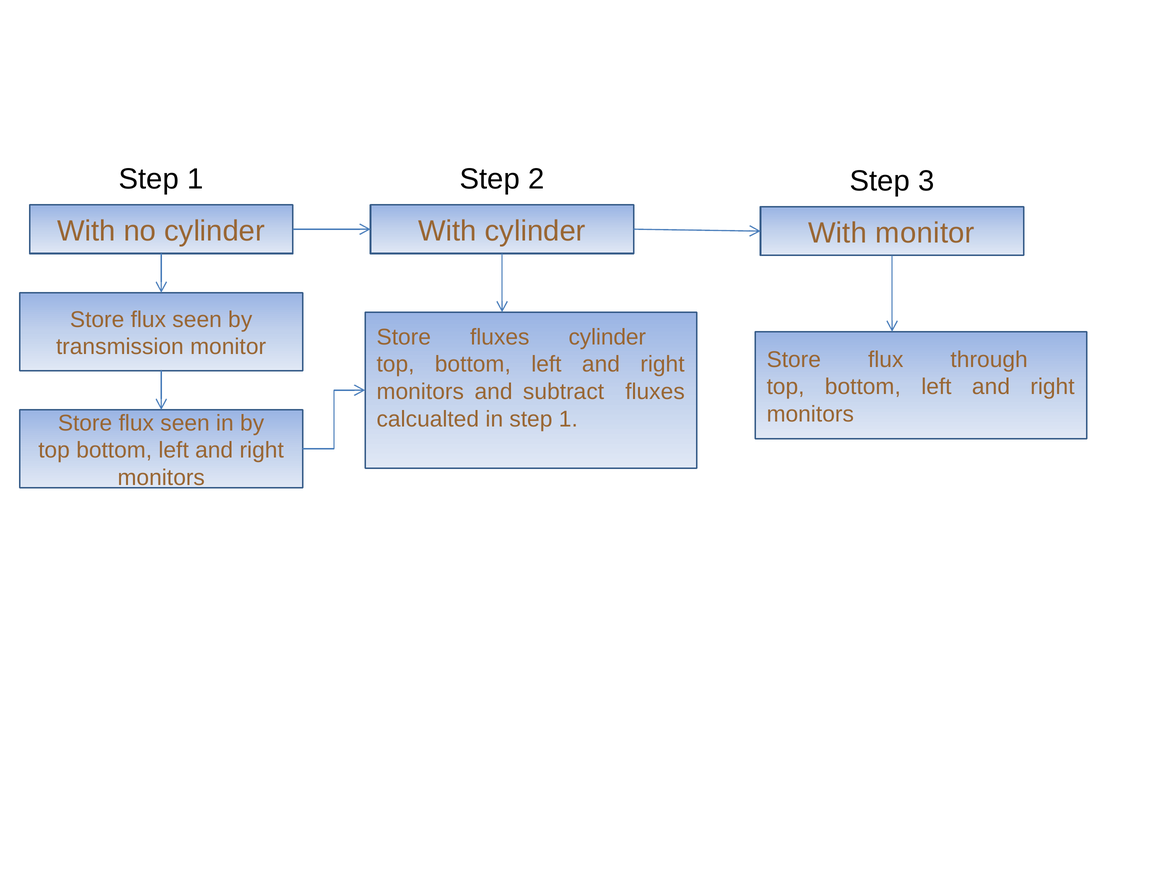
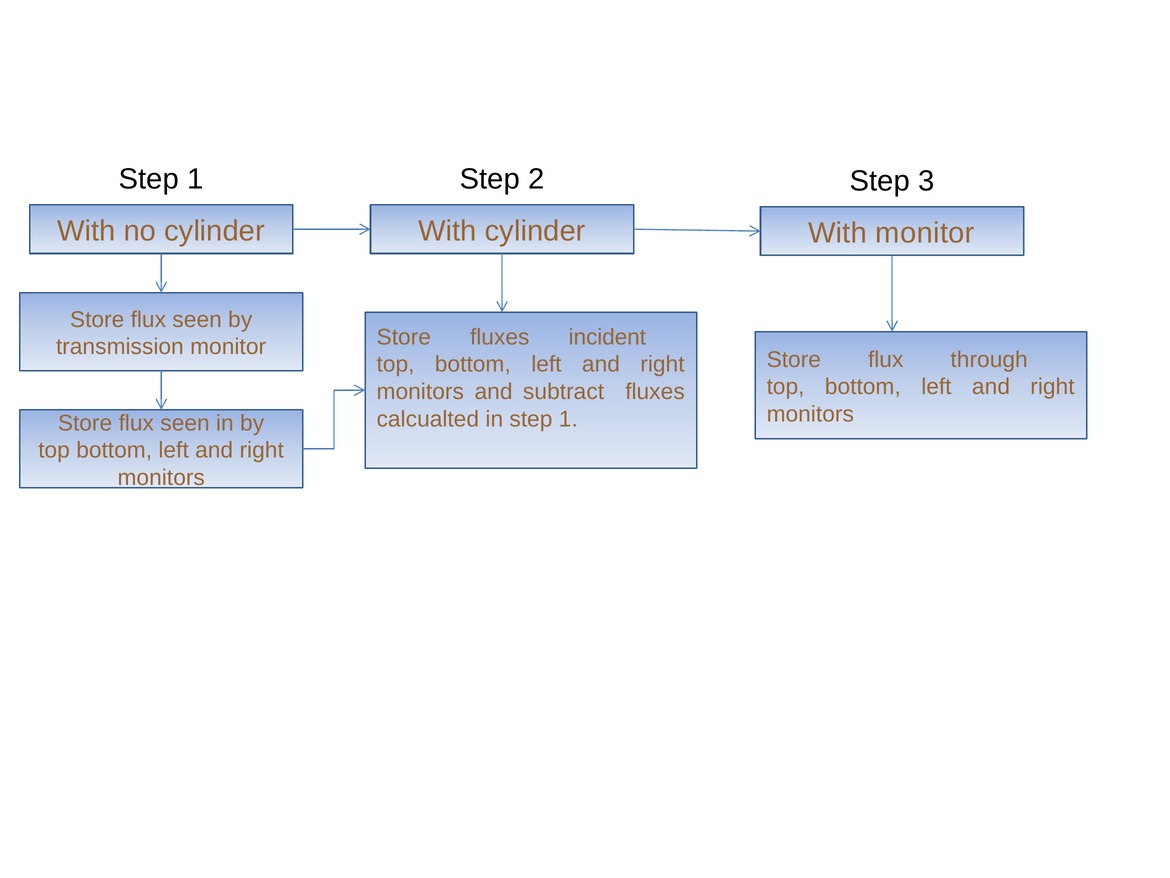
fluxes cylinder: cylinder -> incident (607, 337)
